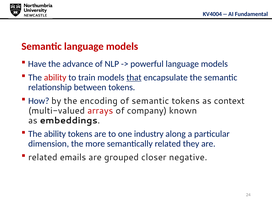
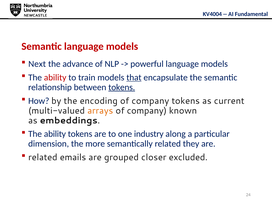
Have: Have -> Next (37, 64)
tokens underline: none -> present (122, 87)
encoding of semantic: semantic -> company (150, 101)
context: context -> current (229, 101)
arrays colour: red -> orange (100, 111)
negative: negative -> excluded (188, 157)
